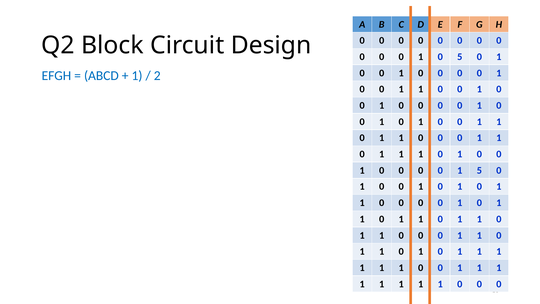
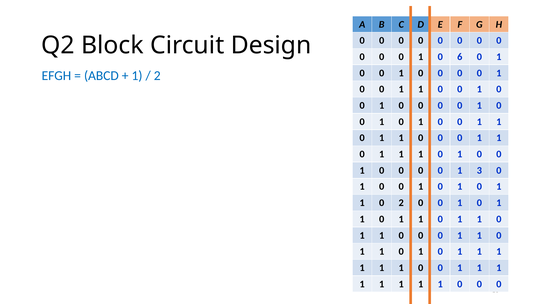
0 5: 5 -> 6 (460, 57)
1 5: 5 -> 3 (479, 170)
0: 0 -> 2 (401, 203)
